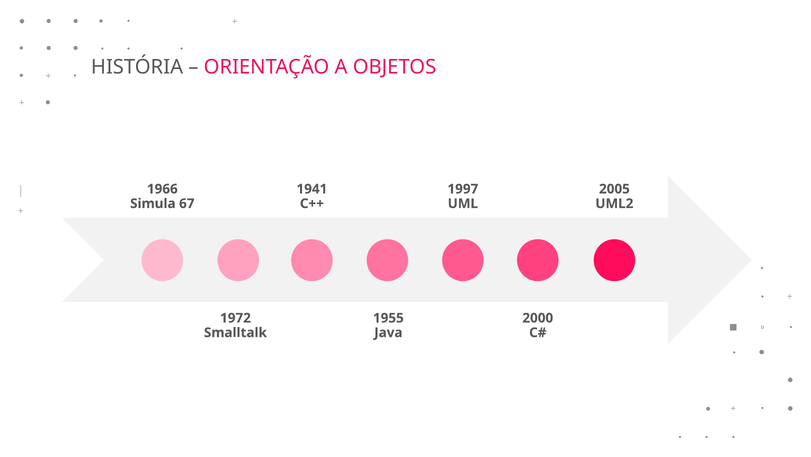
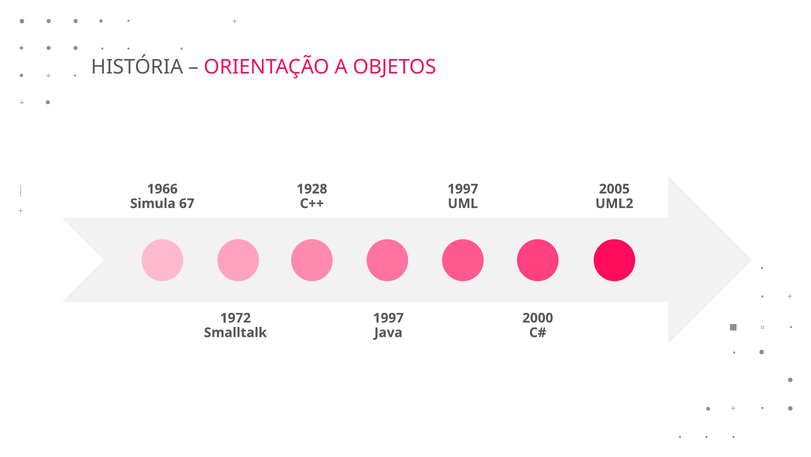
1941: 1941 -> 1928 (312, 189)
1955: 1955 -> 1997 (388, 318)
